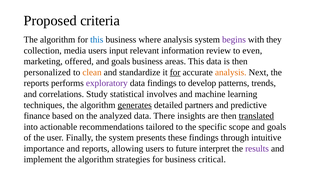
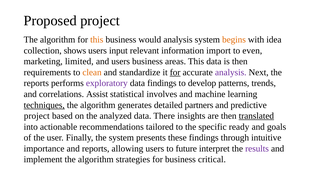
Proposed criteria: criteria -> project (100, 21)
this colour: blue -> orange (97, 40)
where: where -> would (150, 40)
begins colour: purple -> orange (234, 40)
they: they -> idea (274, 40)
media: media -> shows (75, 51)
review: review -> import (219, 51)
offered: offered -> limited (79, 61)
goals: goals -> users (121, 61)
personalized: personalized -> requirements (47, 72)
analysis colour: orange -> purple (231, 72)
Study: Study -> Assist (97, 94)
techniques underline: none -> present (44, 105)
generates underline: present -> none (135, 105)
finance: finance -> project (37, 116)
scope: scope -> ready (239, 127)
